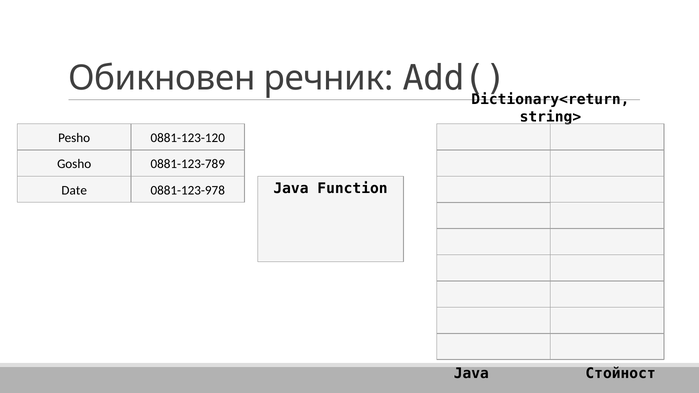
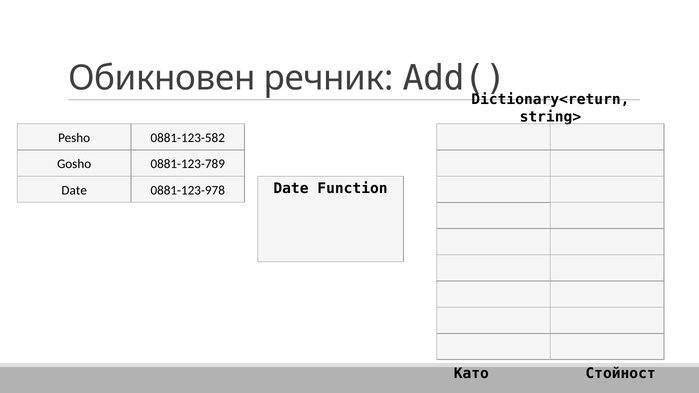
0881-123-120: 0881-123-120 -> 0881-123-582 (188, 138)
Java: Java -> Date (291, 189)
Java: Java -> Като (471, 374)
